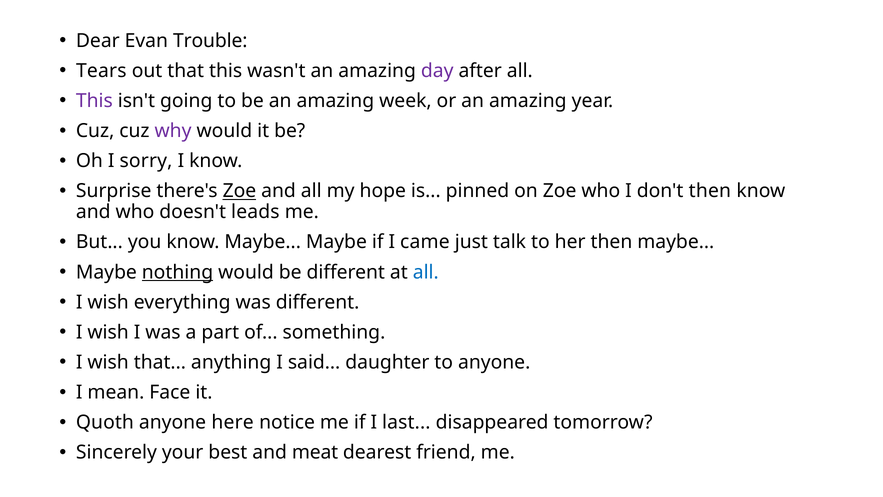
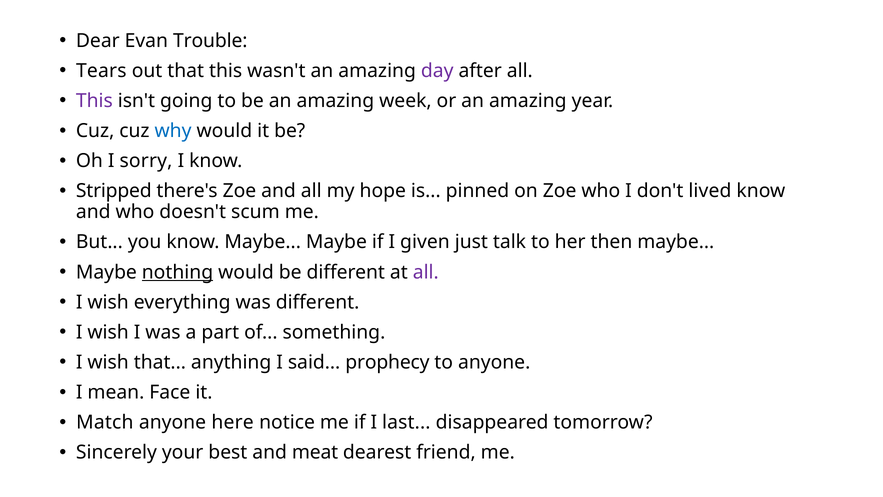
why colour: purple -> blue (173, 131)
Surprise: Surprise -> Stripped (114, 191)
Zoe underline: present -> none (239, 191)
don't then: then -> lived (710, 191)
leads: leads -> scum (255, 212)
came: came -> given (425, 242)
all colour: blue -> purple (426, 272)
daughter: daughter -> prophecy (387, 362)
Quoth: Quoth -> Match (105, 422)
